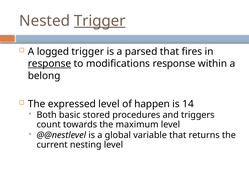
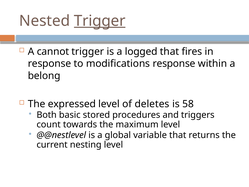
logged: logged -> cannot (53, 52)
parsed: parsed -> logged (141, 52)
response underline: present -> none (50, 64)
happen: happen -> deletes (152, 104)
14: 14 -> 58 (188, 104)
